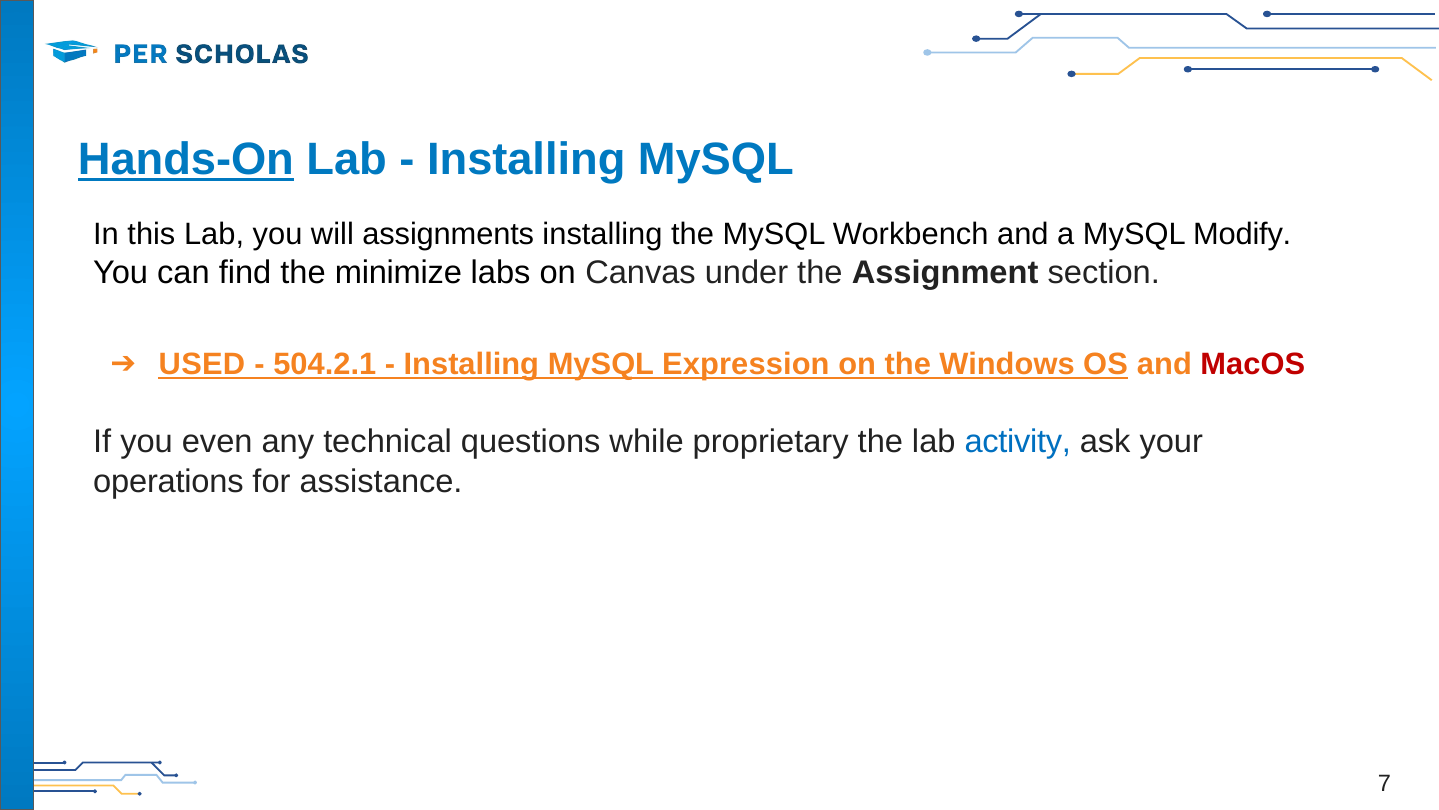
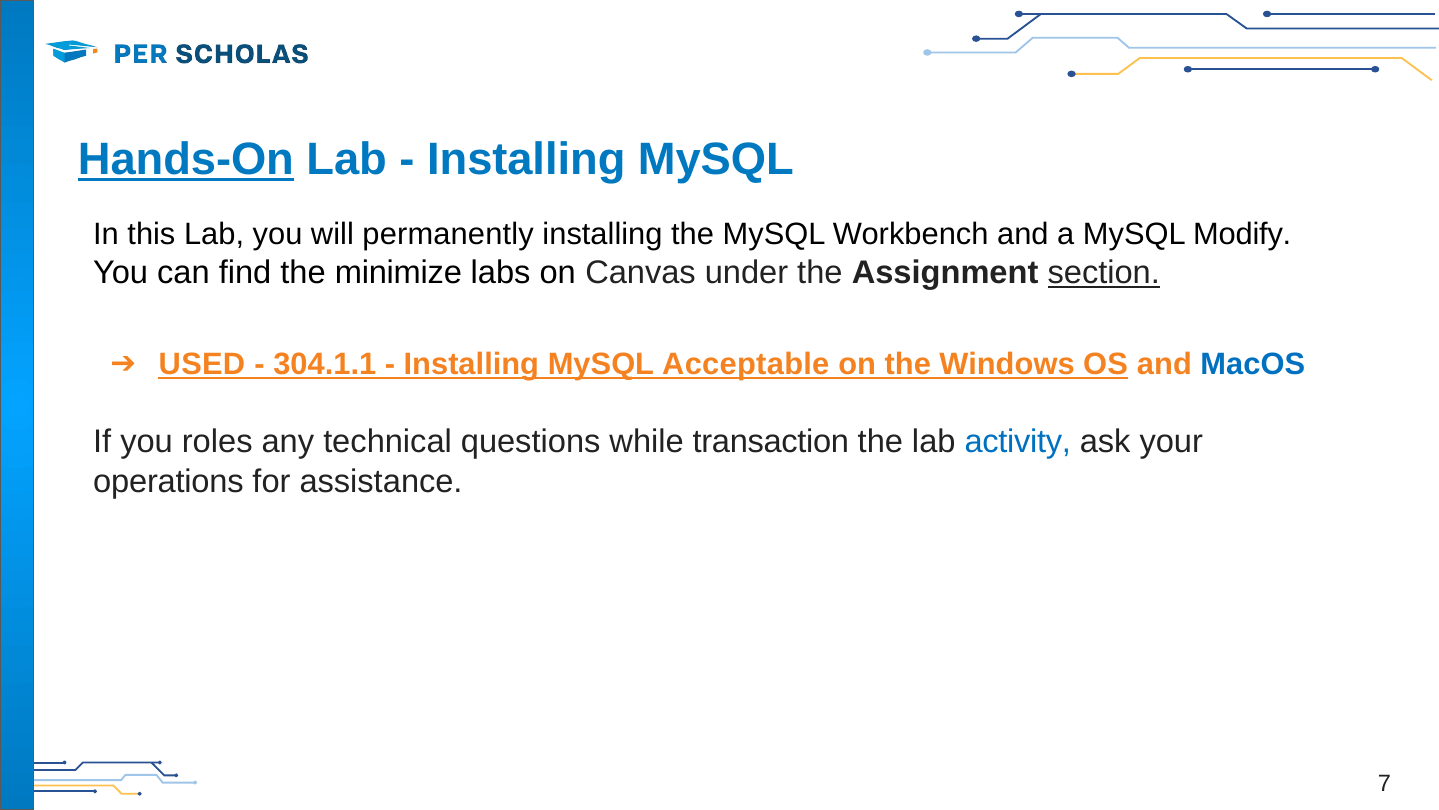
assignments: assignments -> permanently (448, 235)
section underline: none -> present (1104, 273)
504.2.1: 504.2.1 -> 304.1.1 (325, 364)
Expression: Expression -> Acceptable (746, 364)
MacOS colour: red -> blue (1253, 364)
even: even -> roles (217, 442)
proprietary: proprietary -> transaction (771, 442)
